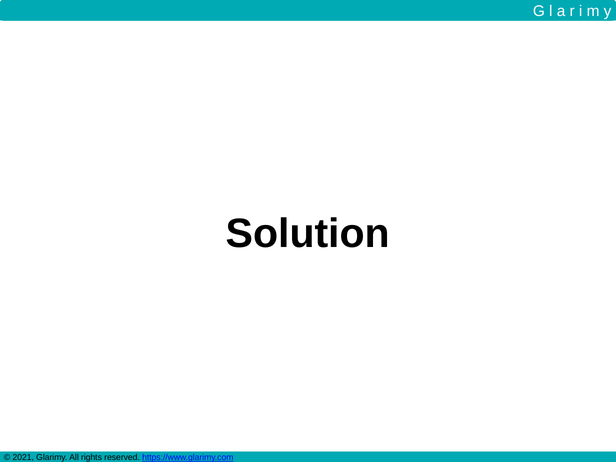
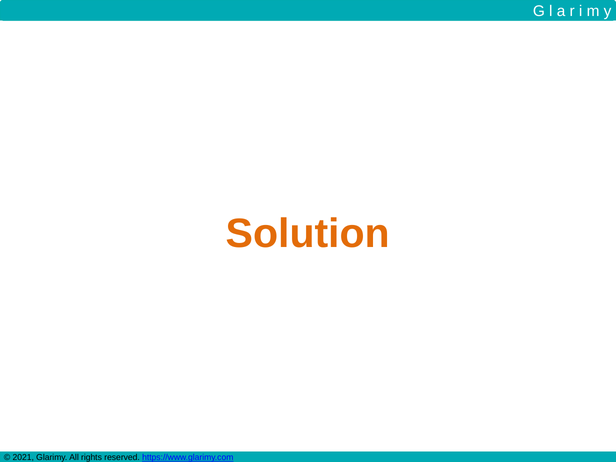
Solution colour: black -> orange (308, 234)
